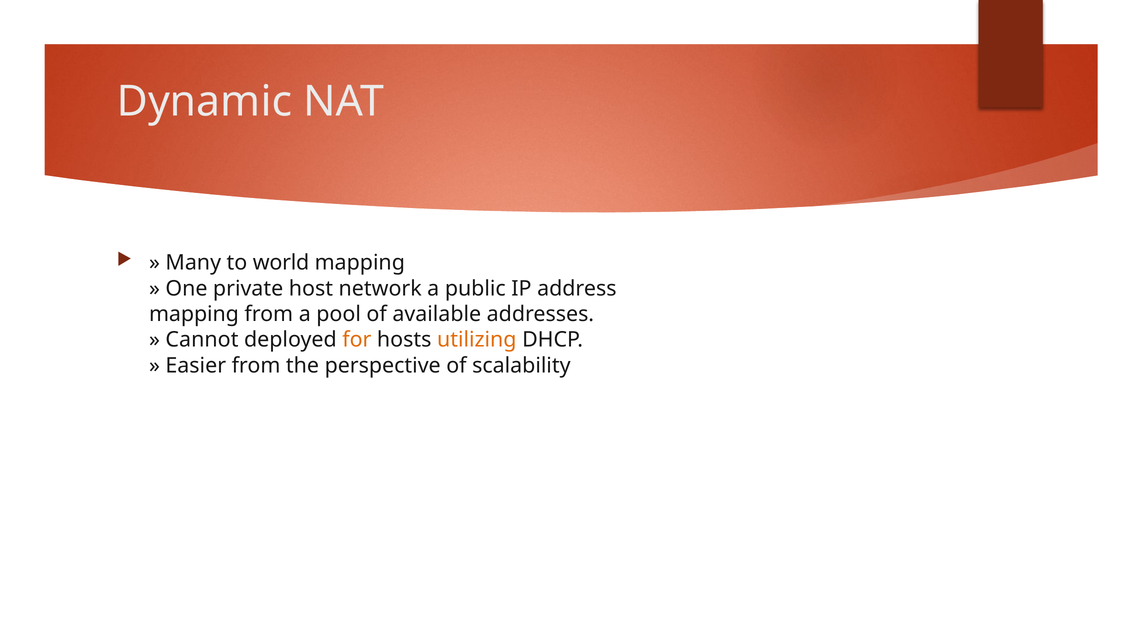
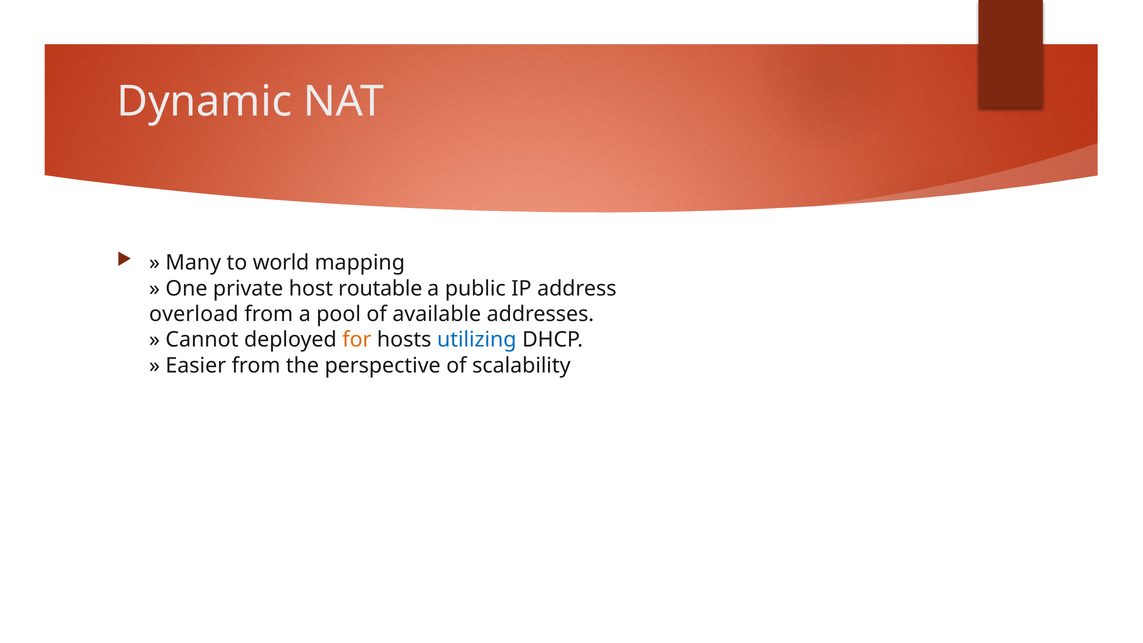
network: network -> routable (380, 288)
mapping: mapping -> overload (194, 314)
utilizing colour: orange -> blue (477, 340)
